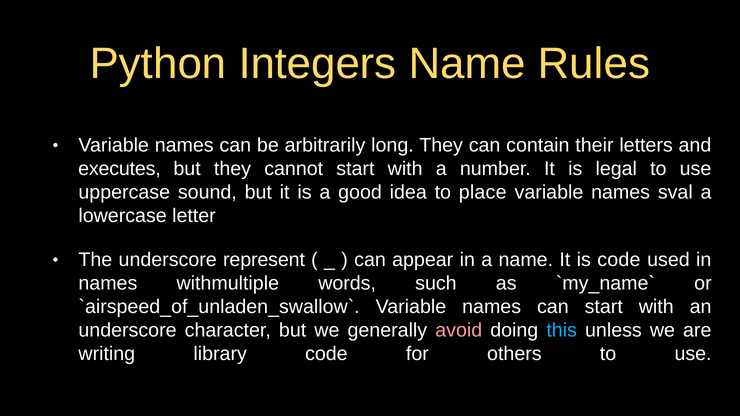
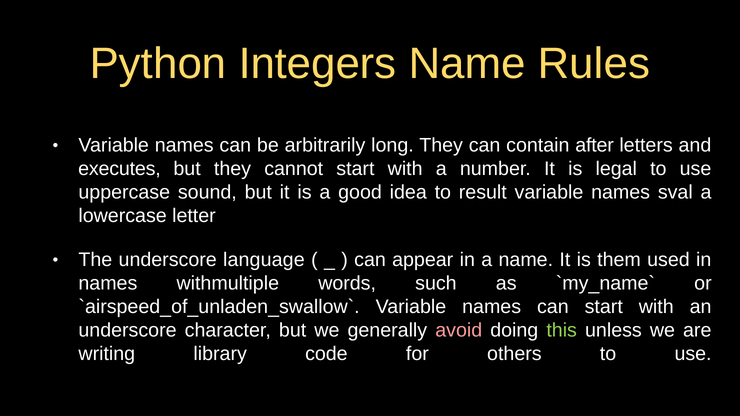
their: their -> after (595, 145)
place: place -> result (483, 192)
represent: represent -> language (264, 260)
is code: code -> them (619, 260)
this colour: light blue -> light green (562, 331)
